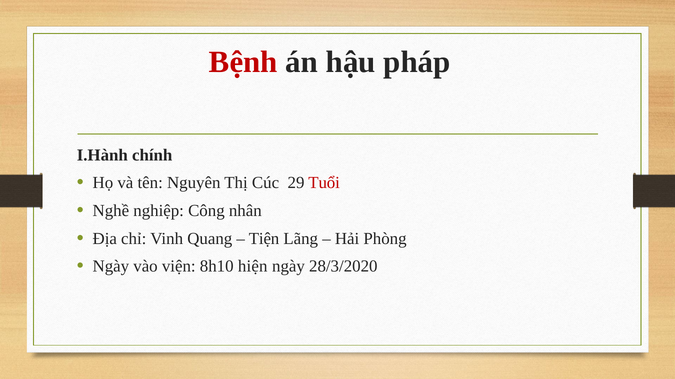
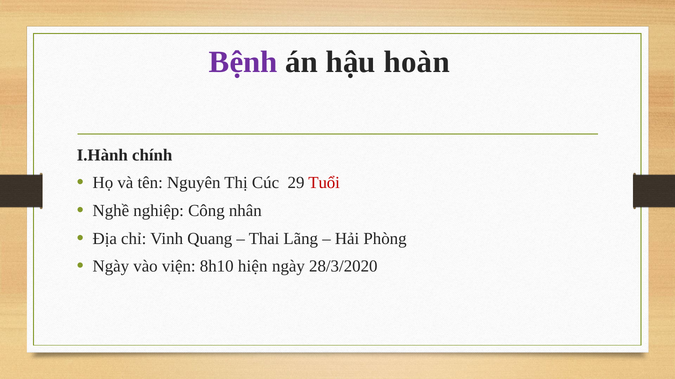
Bệnh colour: red -> purple (243, 62)
pháp: pháp -> hoàn (417, 62)
Tiện: Tiện -> Thai (264, 239)
